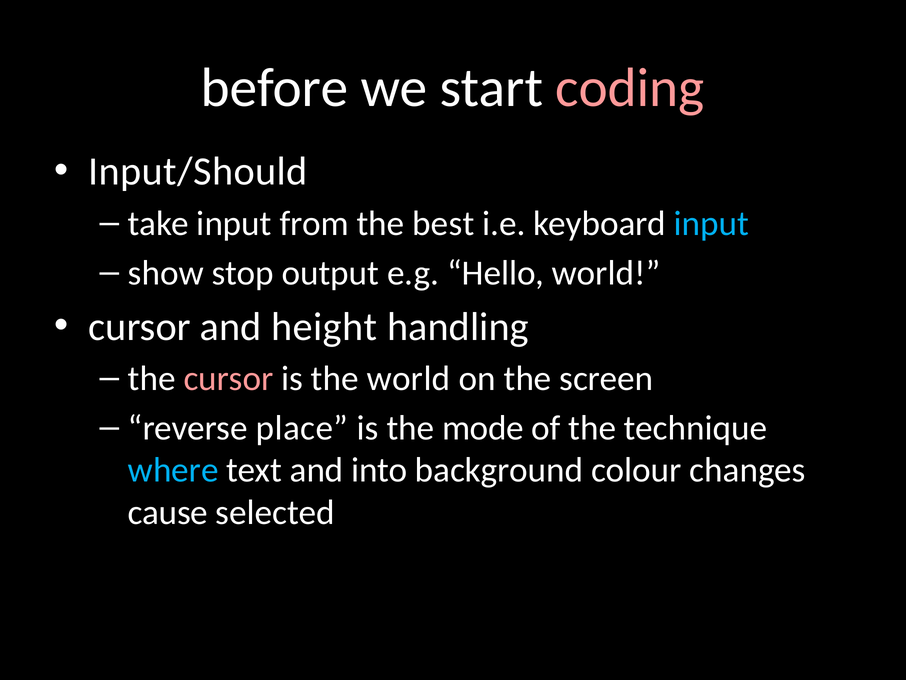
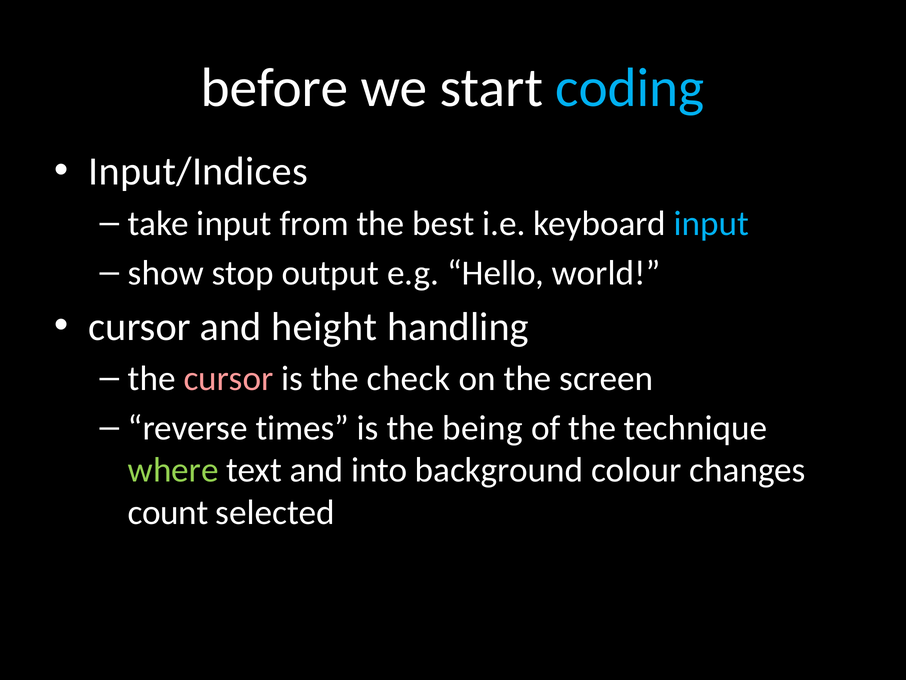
coding colour: pink -> light blue (630, 88)
Input/Should: Input/Should -> Input/Indices (198, 172)
the world: world -> check (408, 378)
place: place -> times (302, 428)
mode: mode -> being (483, 428)
where colour: light blue -> light green (173, 470)
cause: cause -> count (168, 512)
